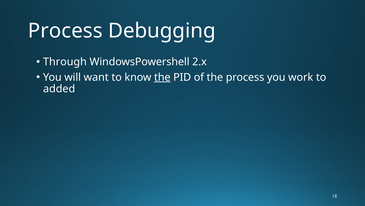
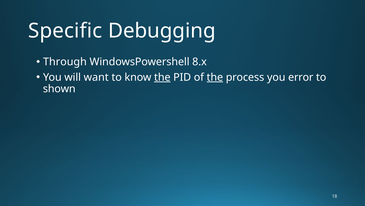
Process: Process -> Specific (65, 31)
2.x: 2.x -> 8.x (200, 62)
the underline: none -> present (215, 77)
work: work -> error (301, 77)
added: added -> shown (59, 88)
